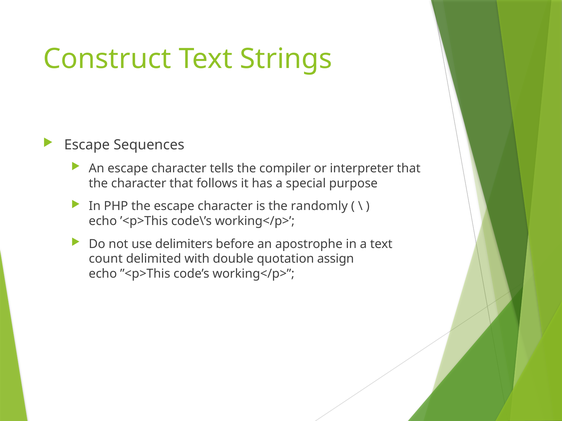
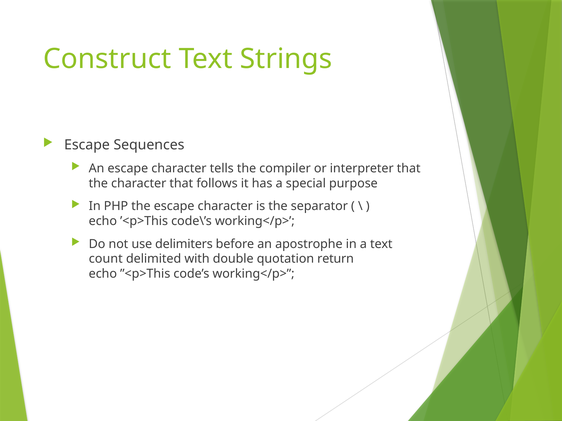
randomly: randomly -> separator (319, 206)
assign: assign -> return (336, 259)
